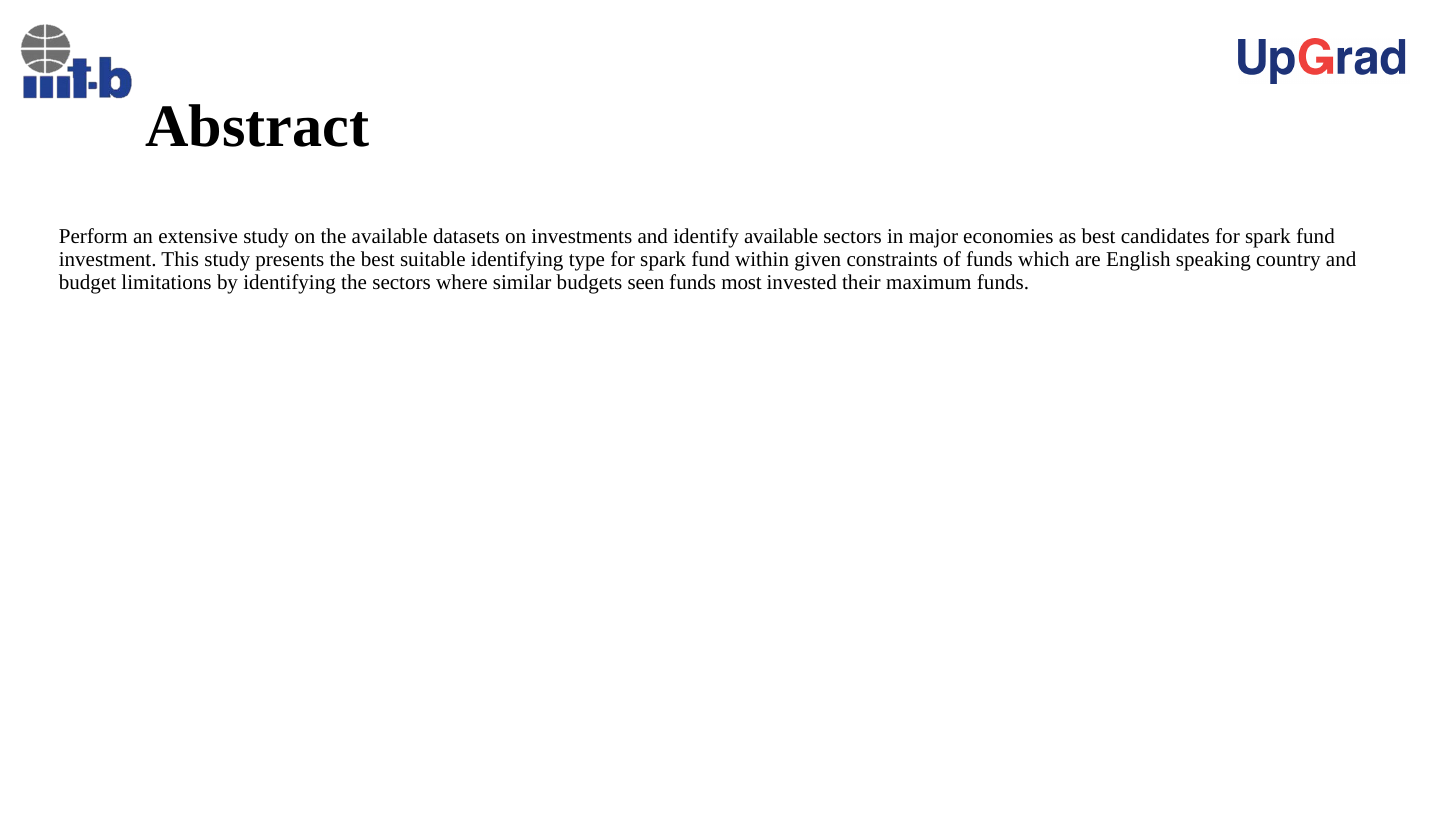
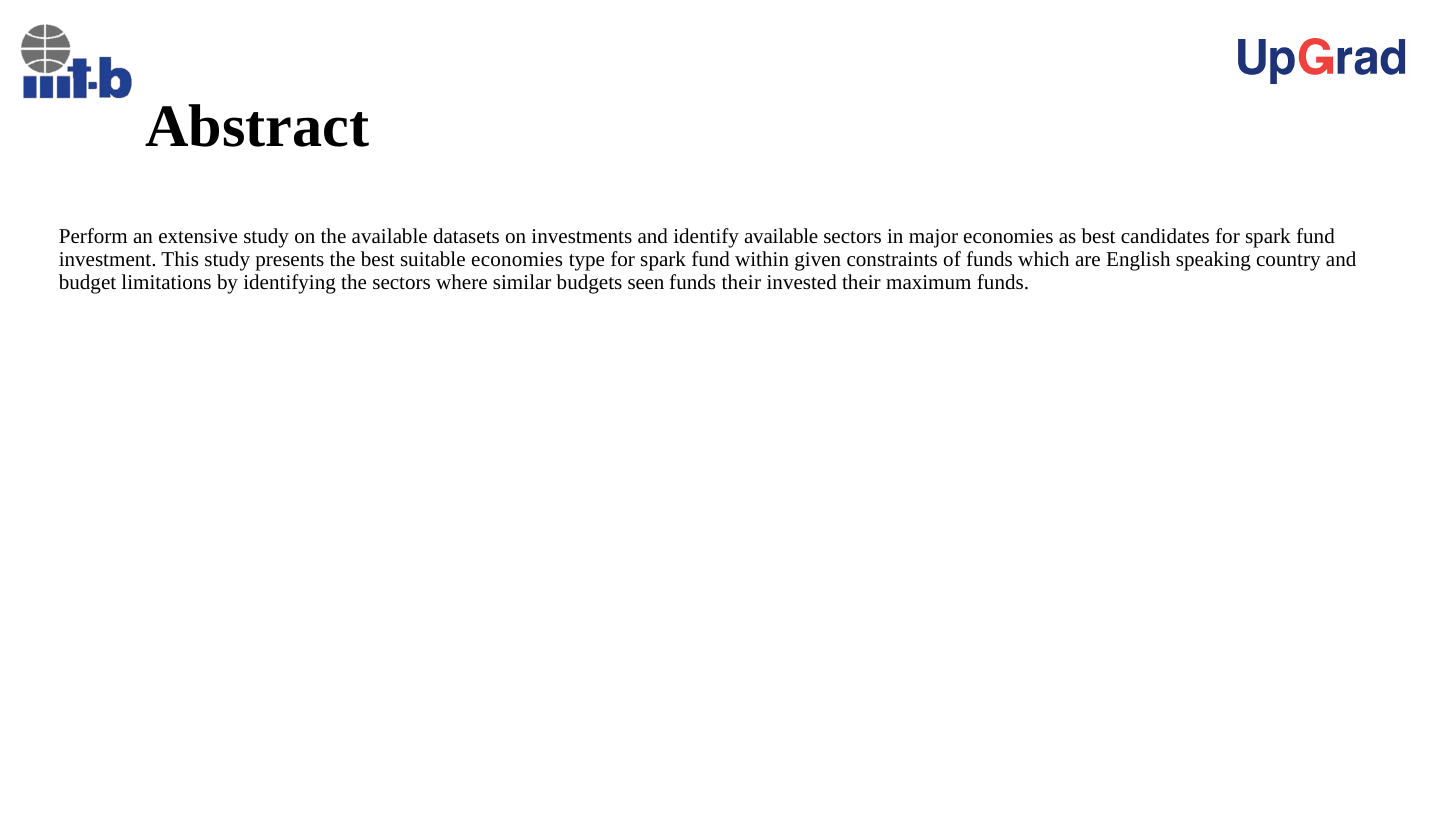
suitable identifying: identifying -> economies (517, 259)
funds most: most -> their (741, 282)
